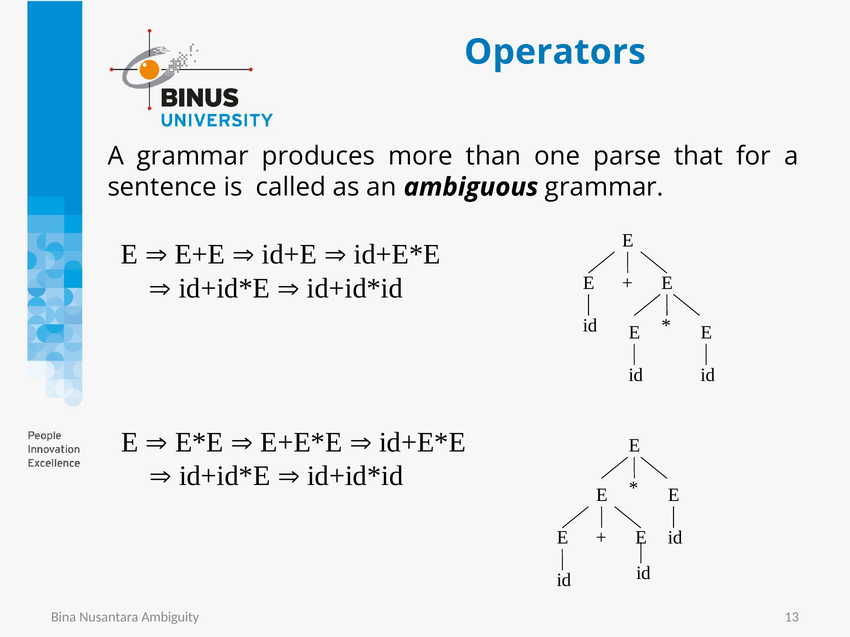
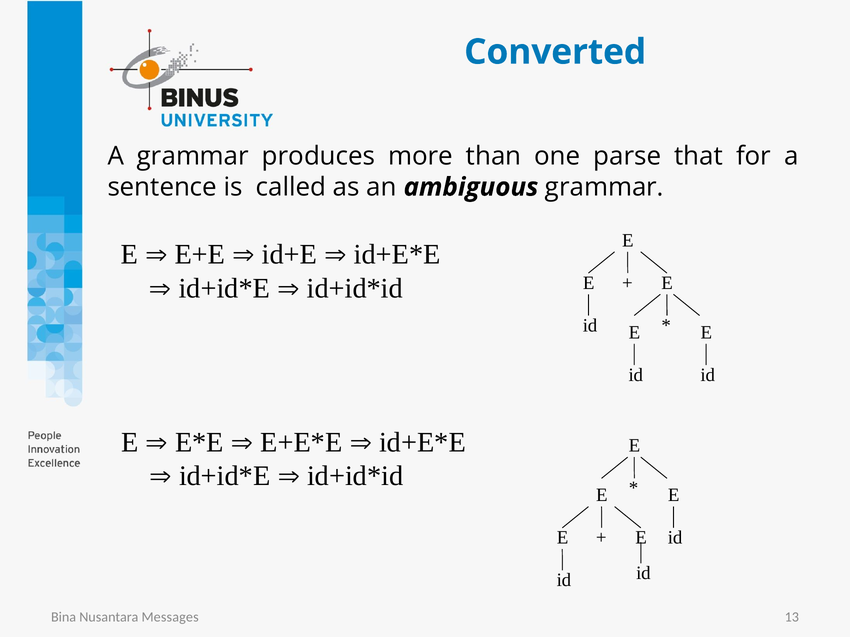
Operators: Operators -> Converted (555, 52)
Ambiguity: Ambiguity -> Messages (170, 618)
